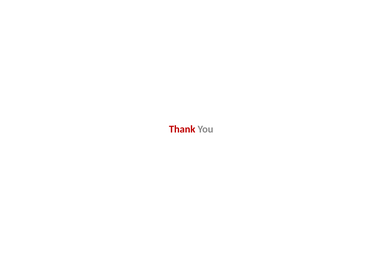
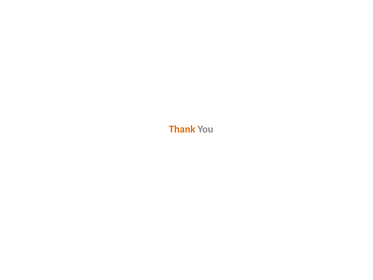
Thank colour: red -> orange (182, 129)
